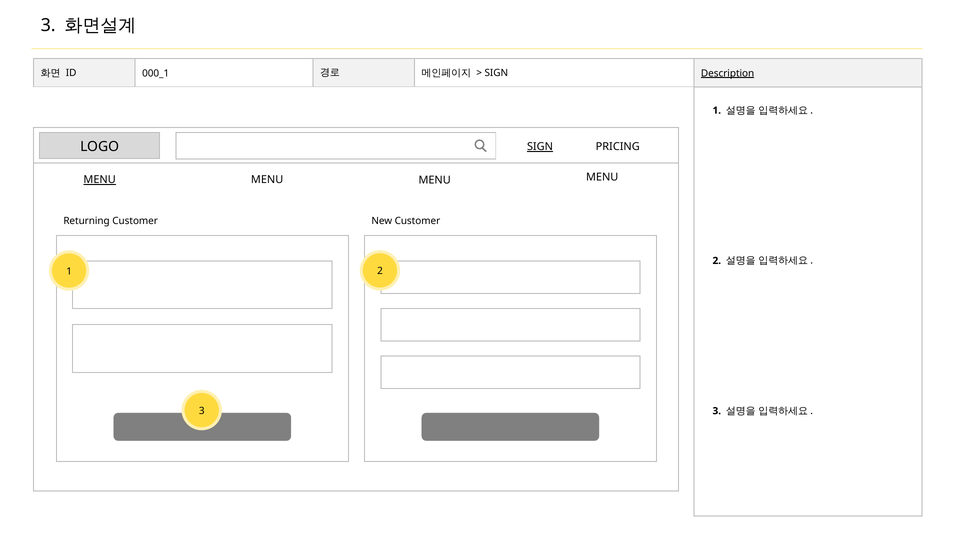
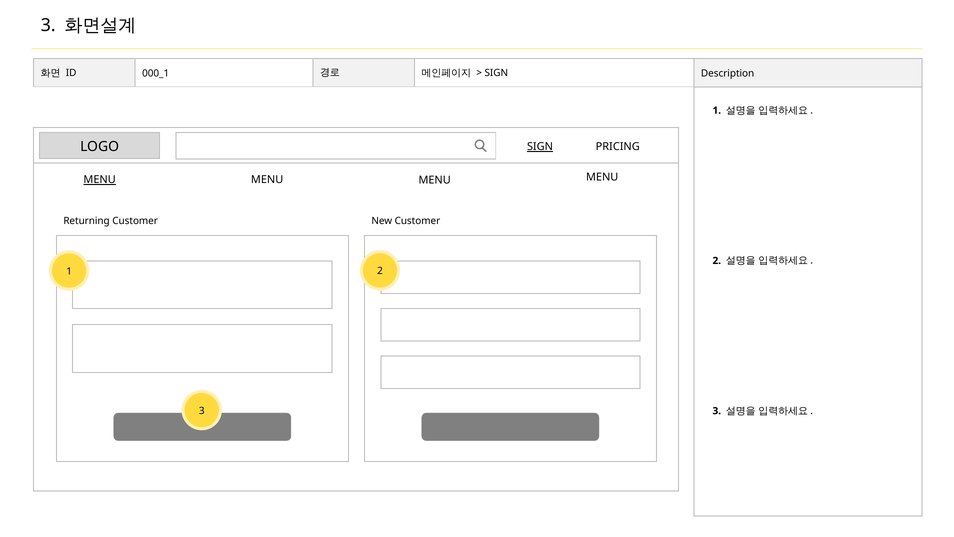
Description underline: present -> none (728, 73)
